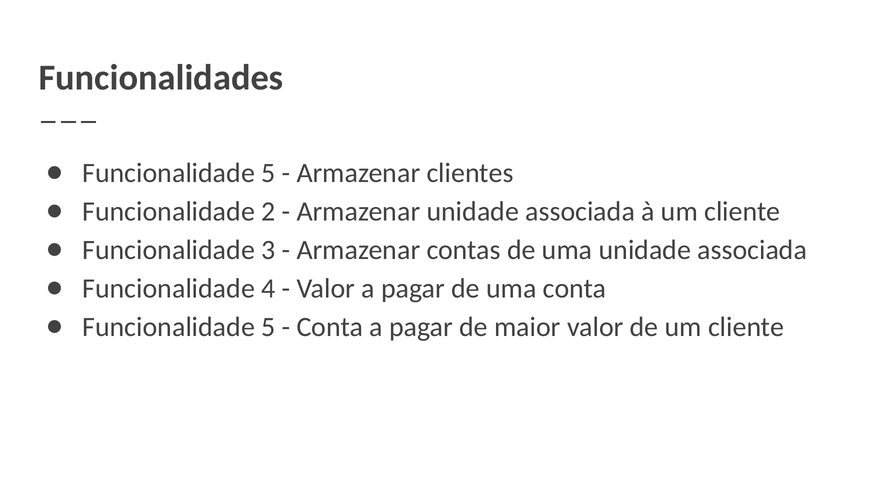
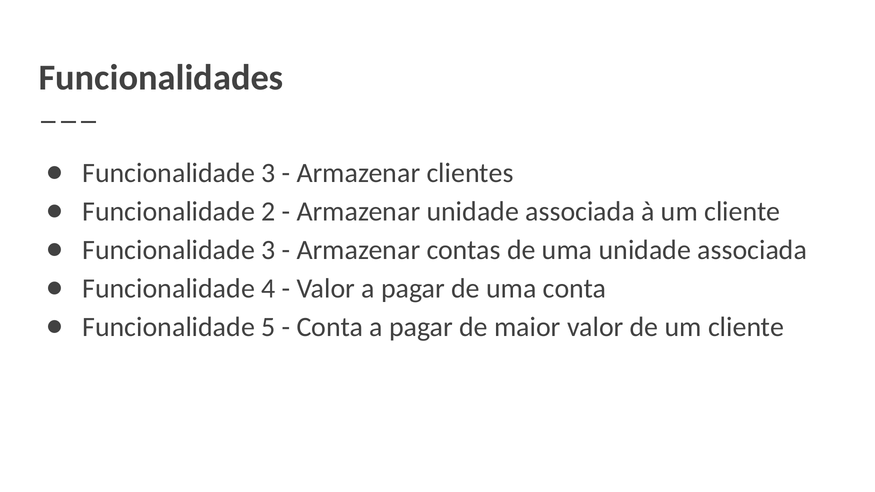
5: 5 -> 3 (268, 173)
